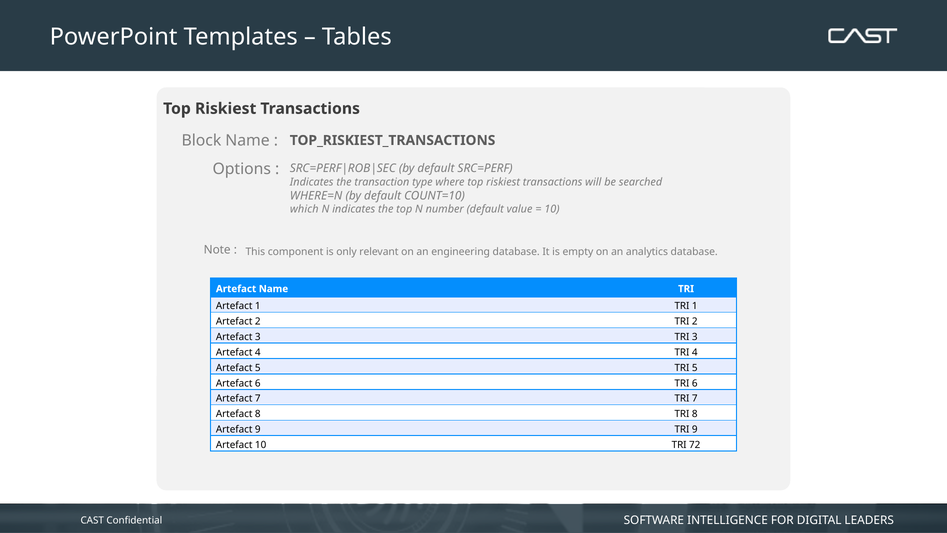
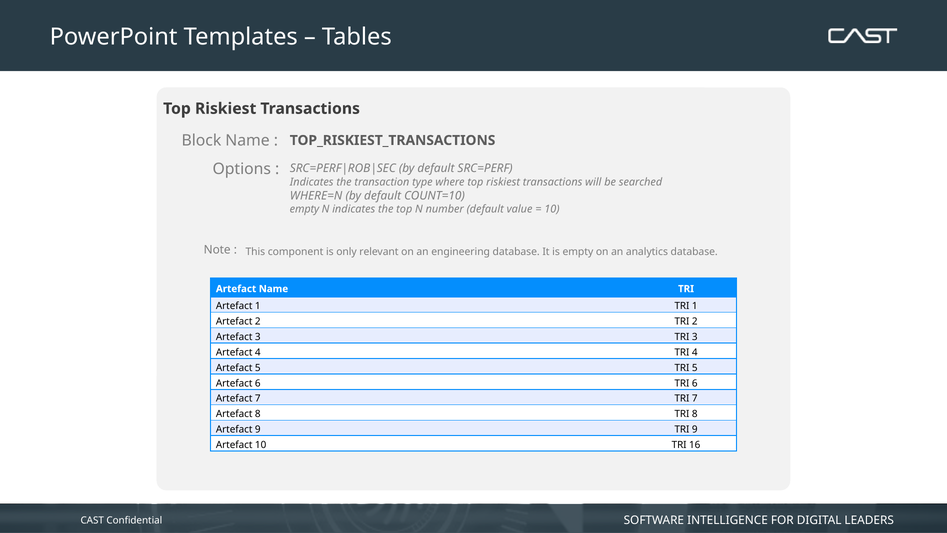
which: which -> empty (304, 209)
72: 72 -> 16 (695, 445)
